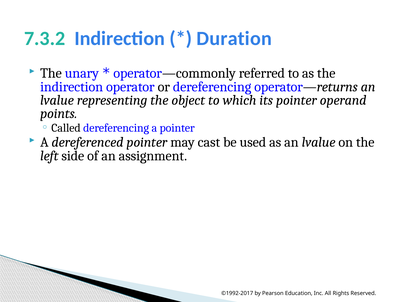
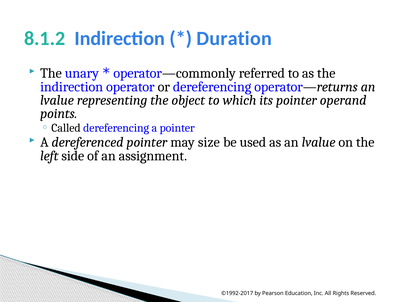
7.3.2: 7.3.2 -> 8.1.2 (45, 39)
cast: cast -> size (209, 142)
